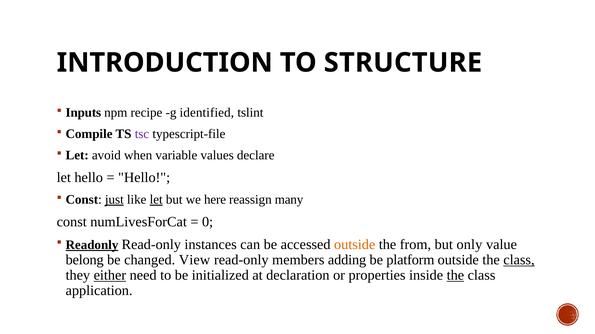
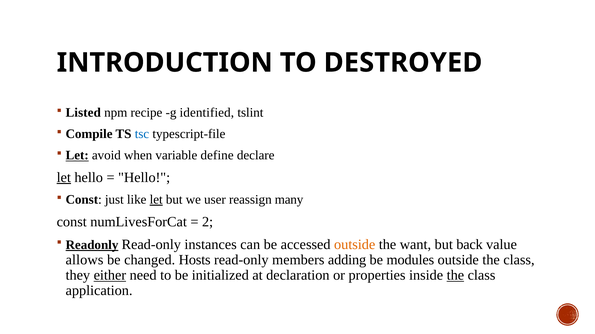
STRUCTURE: STRUCTURE -> DESTROYED (403, 63)
Inputs: Inputs -> Listed (83, 113)
tsc colour: purple -> blue (142, 134)
Let underline: none -> present (77, 156)
values: values -> define (217, 156)
let underline: none -> present (64, 178)
just underline: present -> none (114, 200)
here: here -> user (215, 200)
0: 0 -> 2 (208, 222)
from: from -> want (415, 245)
only: only -> back (470, 245)
belong: belong -> allows (85, 260)
View: View -> Hosts (195, 260)
platform: platform -> modules (410, 260)
class underline: present -> none (519, 260)
